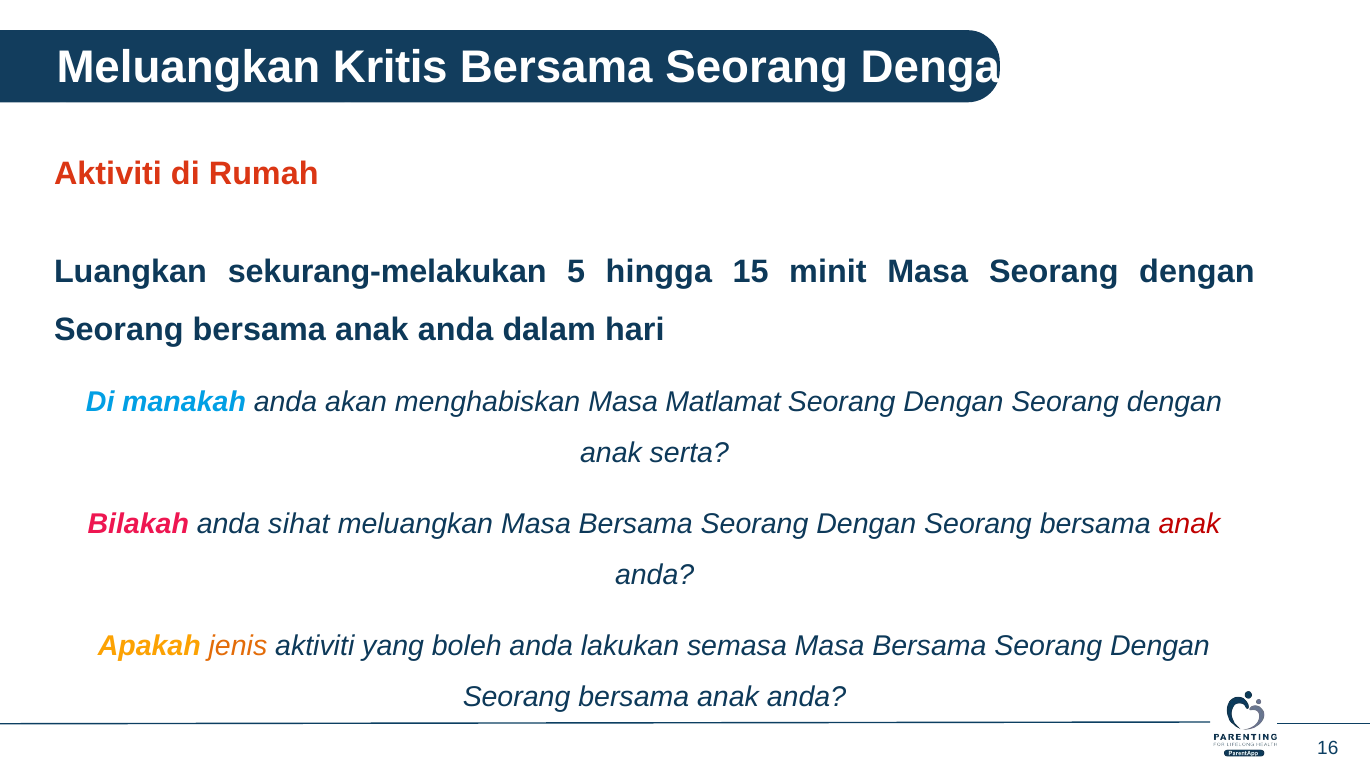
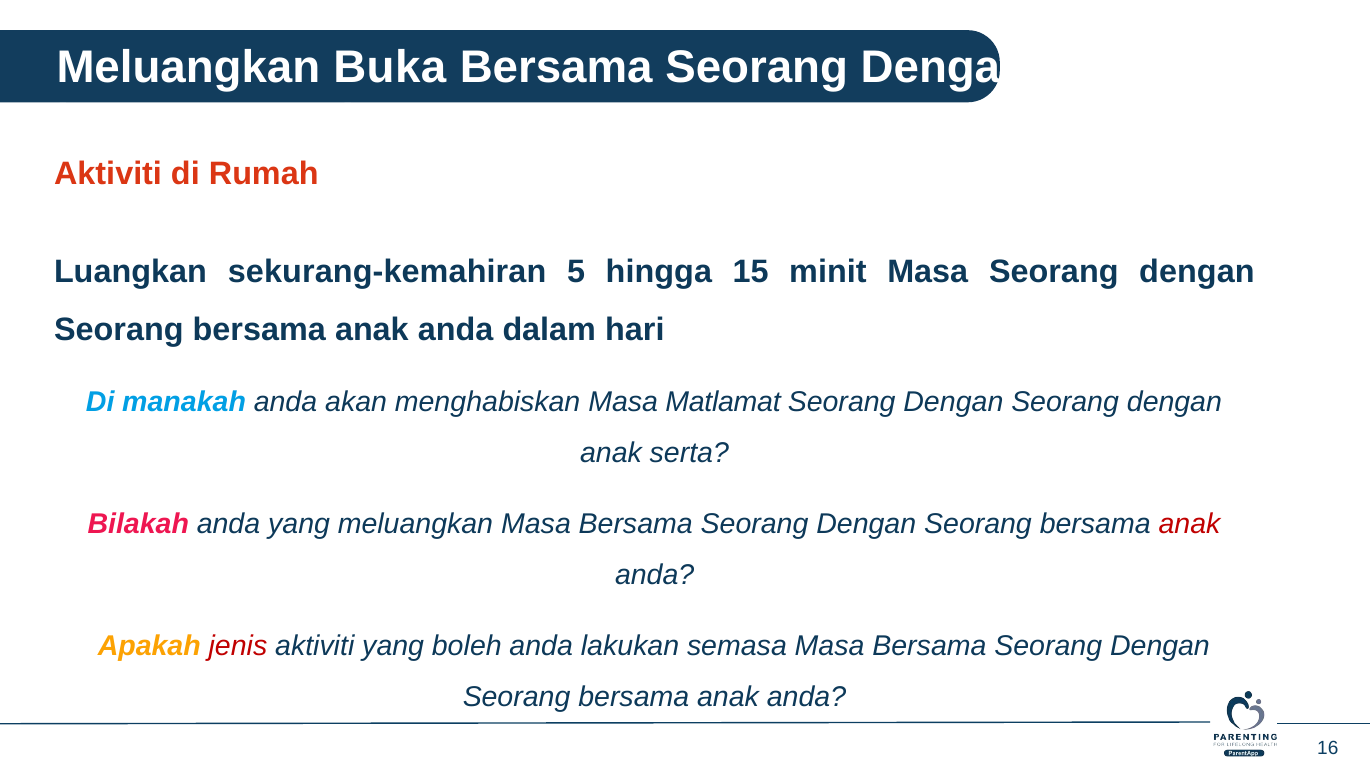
Kritis: Kritis -> Buka (390, 67)
sekurang-melakukan: sekurang-melakukan -> sekurang-kemahiran (387, 271)
anda sihat: sihat -> yang (299, 524)
jenis colour: orange -> red (238, 645)
